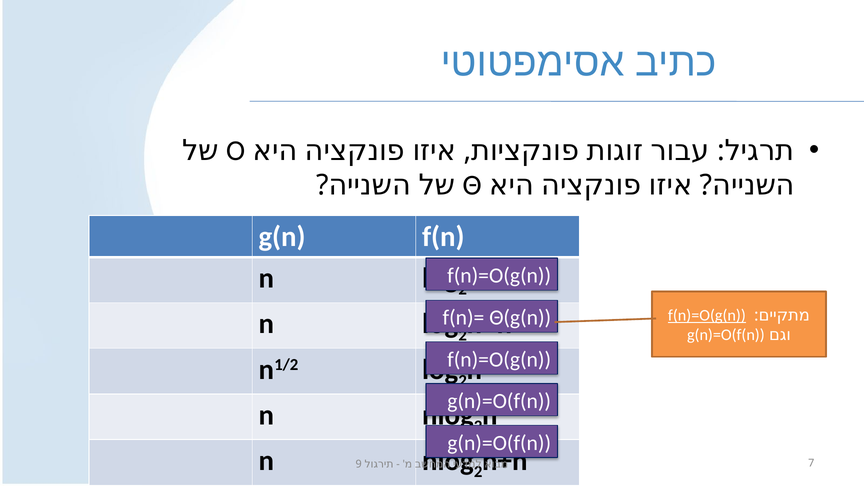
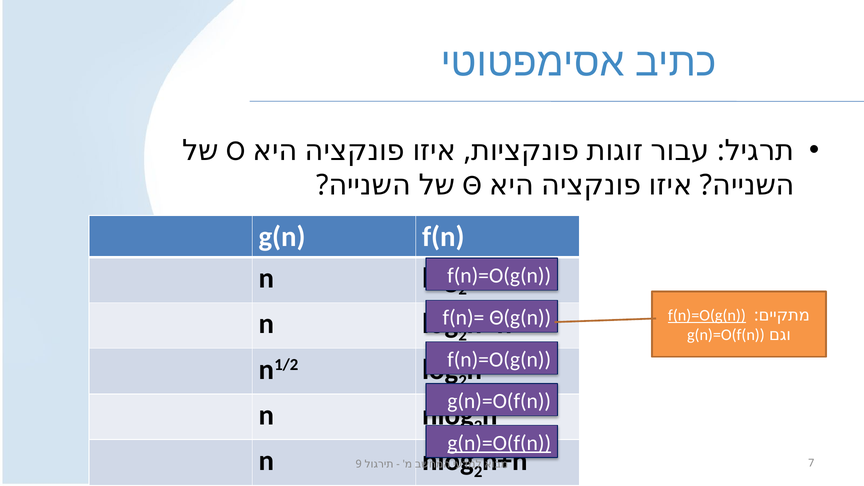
g(n)=O(f(n underline: none -> present (499, 443)
